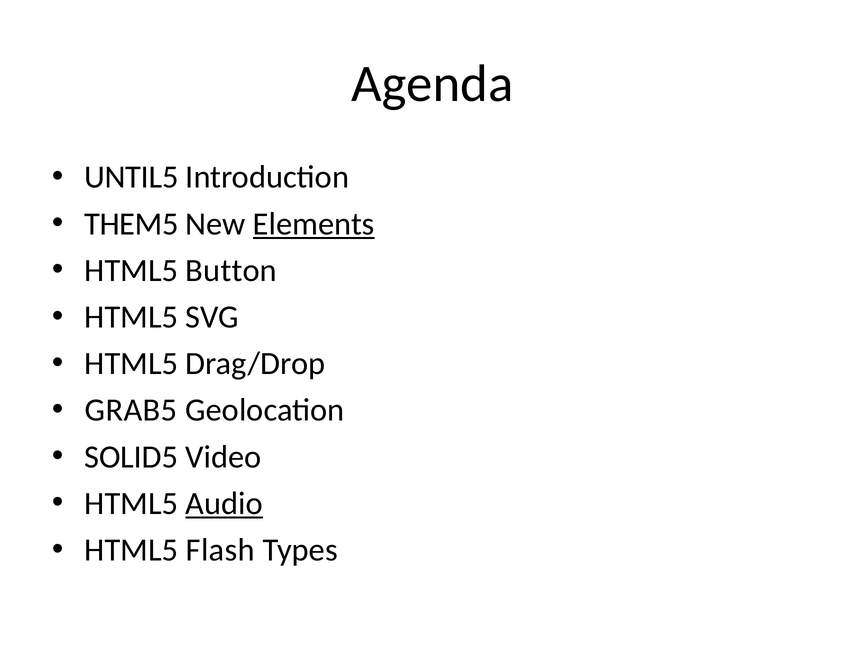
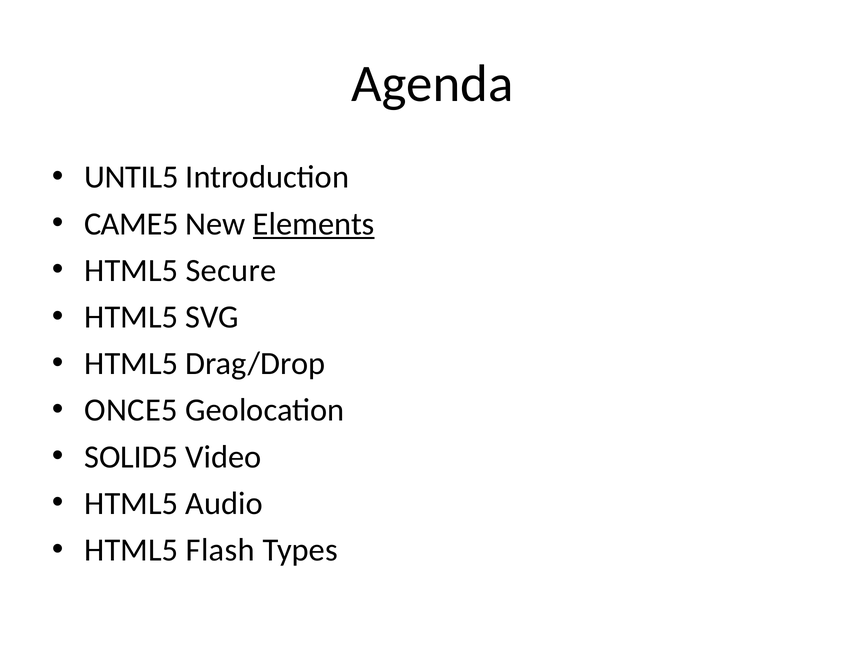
THEM5: THEM5 -> CAME5 (131, 224)
Button: Button -> Secure (231, 271)
GRAB5: GRAB5 -> ONCE5 (131, 411)
Audio underline: present -> none (224, 504)
